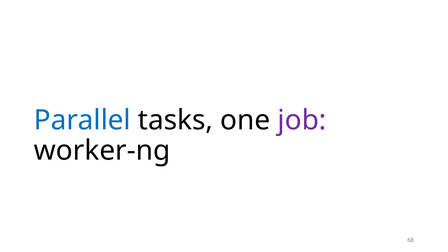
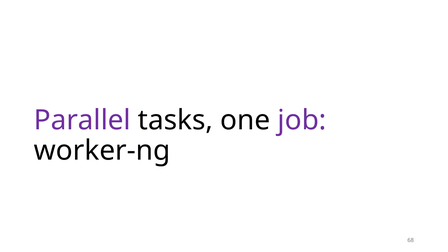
Parallel colour: blue -> purple (82, 120)
